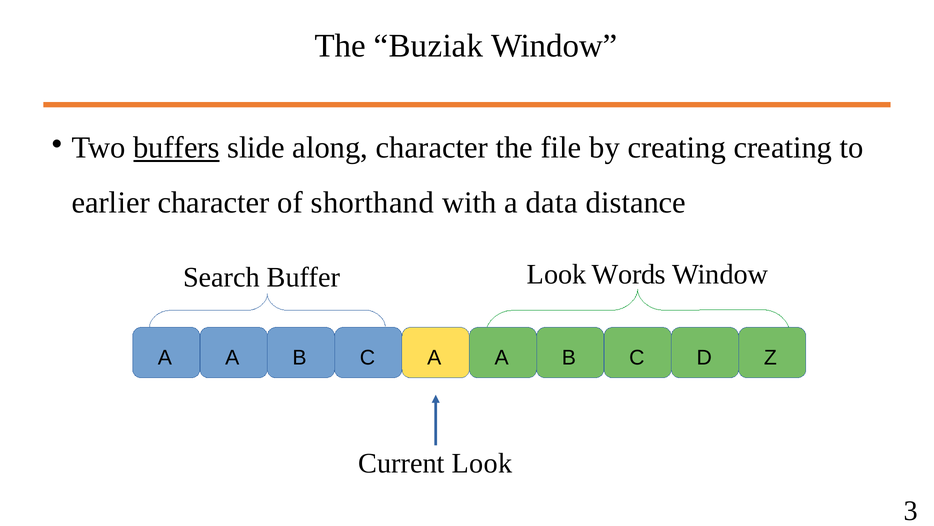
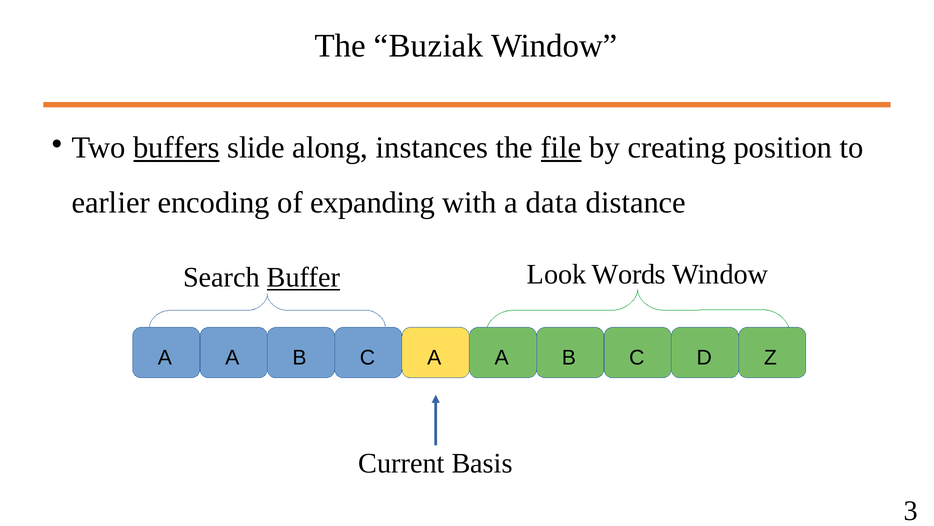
along character: character -> instances (432, 148)
file underline: none -> present (561, 148)
creating creating: creating -> position (783, 148)
earlier character: character -> encoding (214, 203)
shorthand: shorthand -> expanding (373, 203)
Buffer underline: none -> present (304, 277)
Current Look: Look -> Basis (482, 463)
